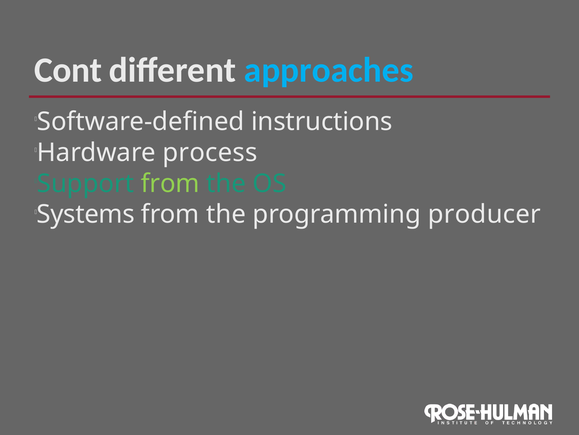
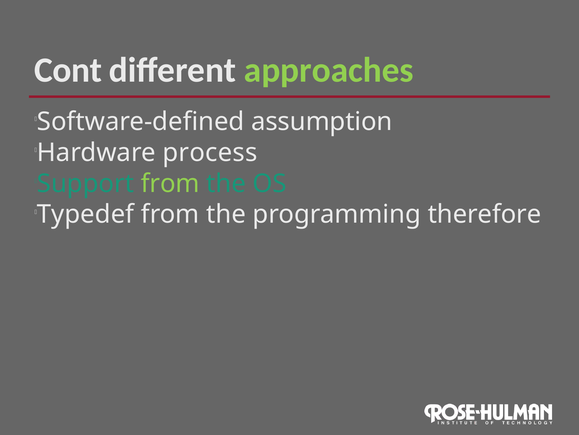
approaches colour: light blue -> light green (329, 70)
instructions: instructions -> assumption (322, 121)
Systems: Systems -> Typedef (86, 214)
producer: producer -> therefore (485, 214)
